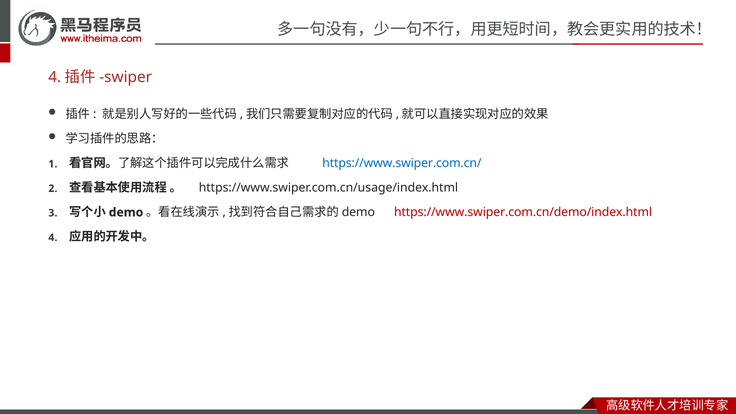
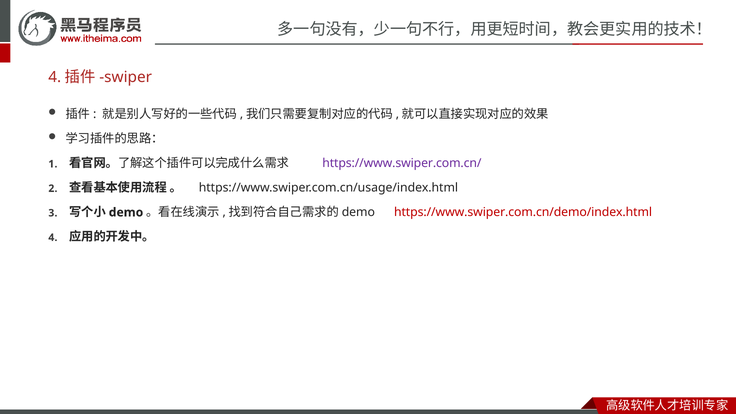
https://www.swiper.com.cn/ colour: blue -> purple (402, 163)
